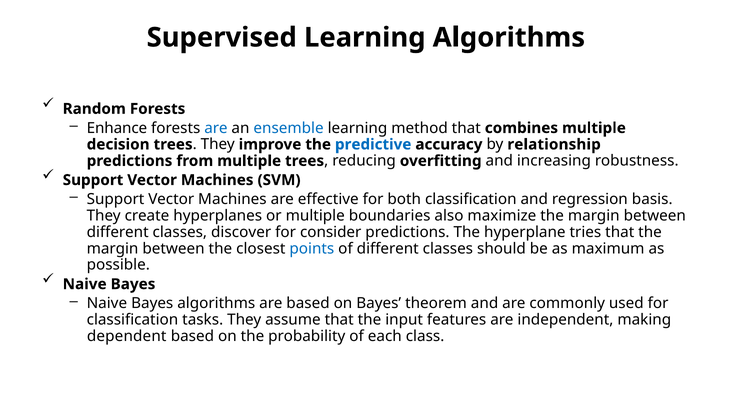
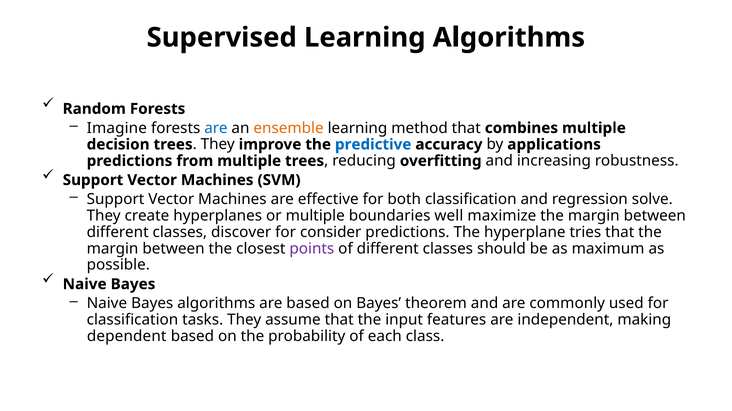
Enhance: Enhance -> Imagine (117, 128)
ensemble colour: blue -> orange (289, 128)
relationship: relationship -> applications (554, 145)
basis: basis -> solve (652, 200)
also: also -> well (449, 216)
points colour: blue -> purple (312, 249)
